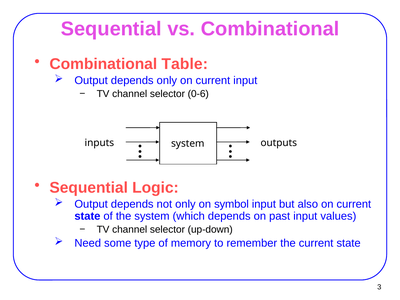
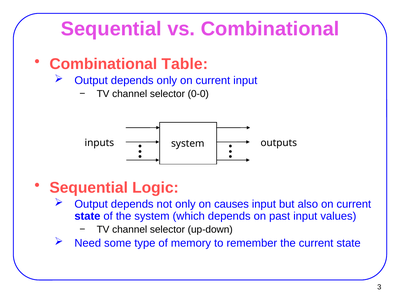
0-6: 0-6 -> 0-0 (198, 94)
symbol: symbol -> causes (232, 204)
